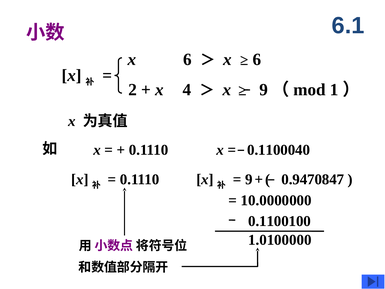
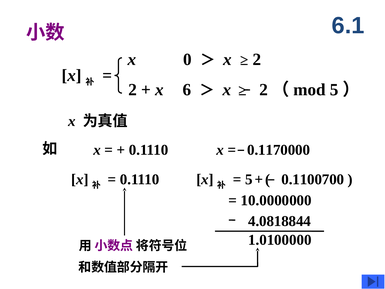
x 6: 6 -> 0 (188, 59)
6: 6 -> 2 (257, 59)
4: 4 -> 6 (187, 90)
9: 9 -> 2 (264, 90)
1: 1 -> 5 (334, 90)
0.1100040: 0.1100040 -> 0.1170000 (279, 150)
9: 9 -> 5 (249, 179)
0.9470847: 0.9470847 -> 0.1100700 (313, 179)
0.1100100: 0.1100100 -> 4.0818844 (280, 221)
